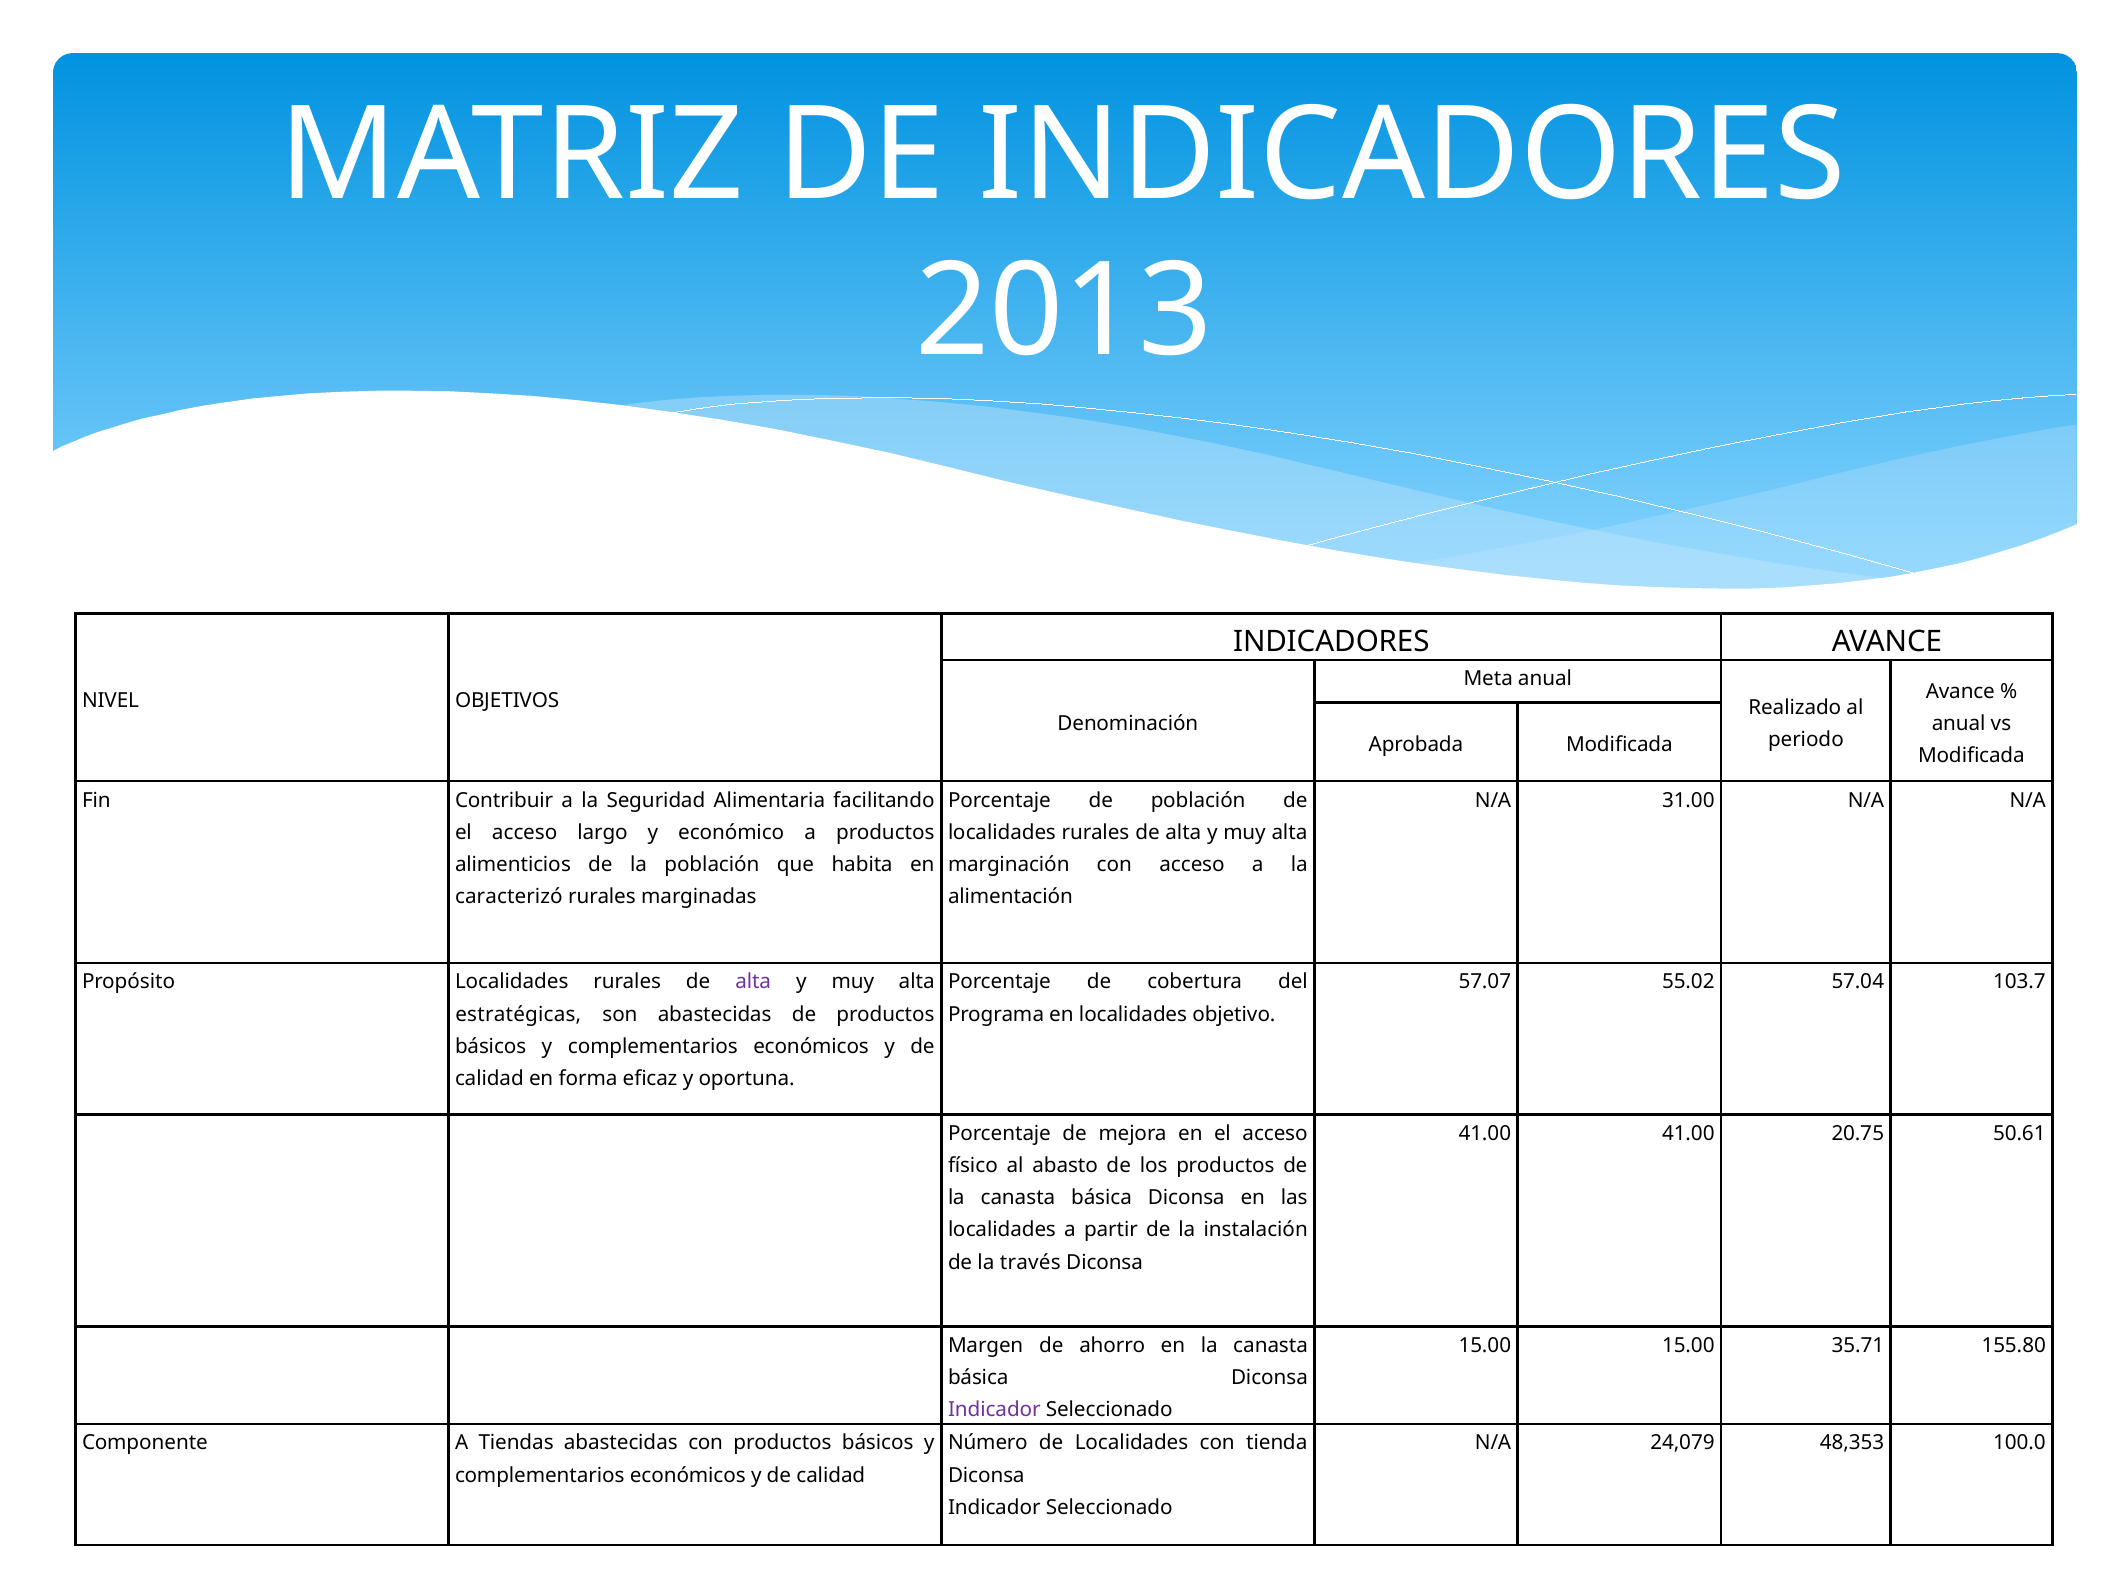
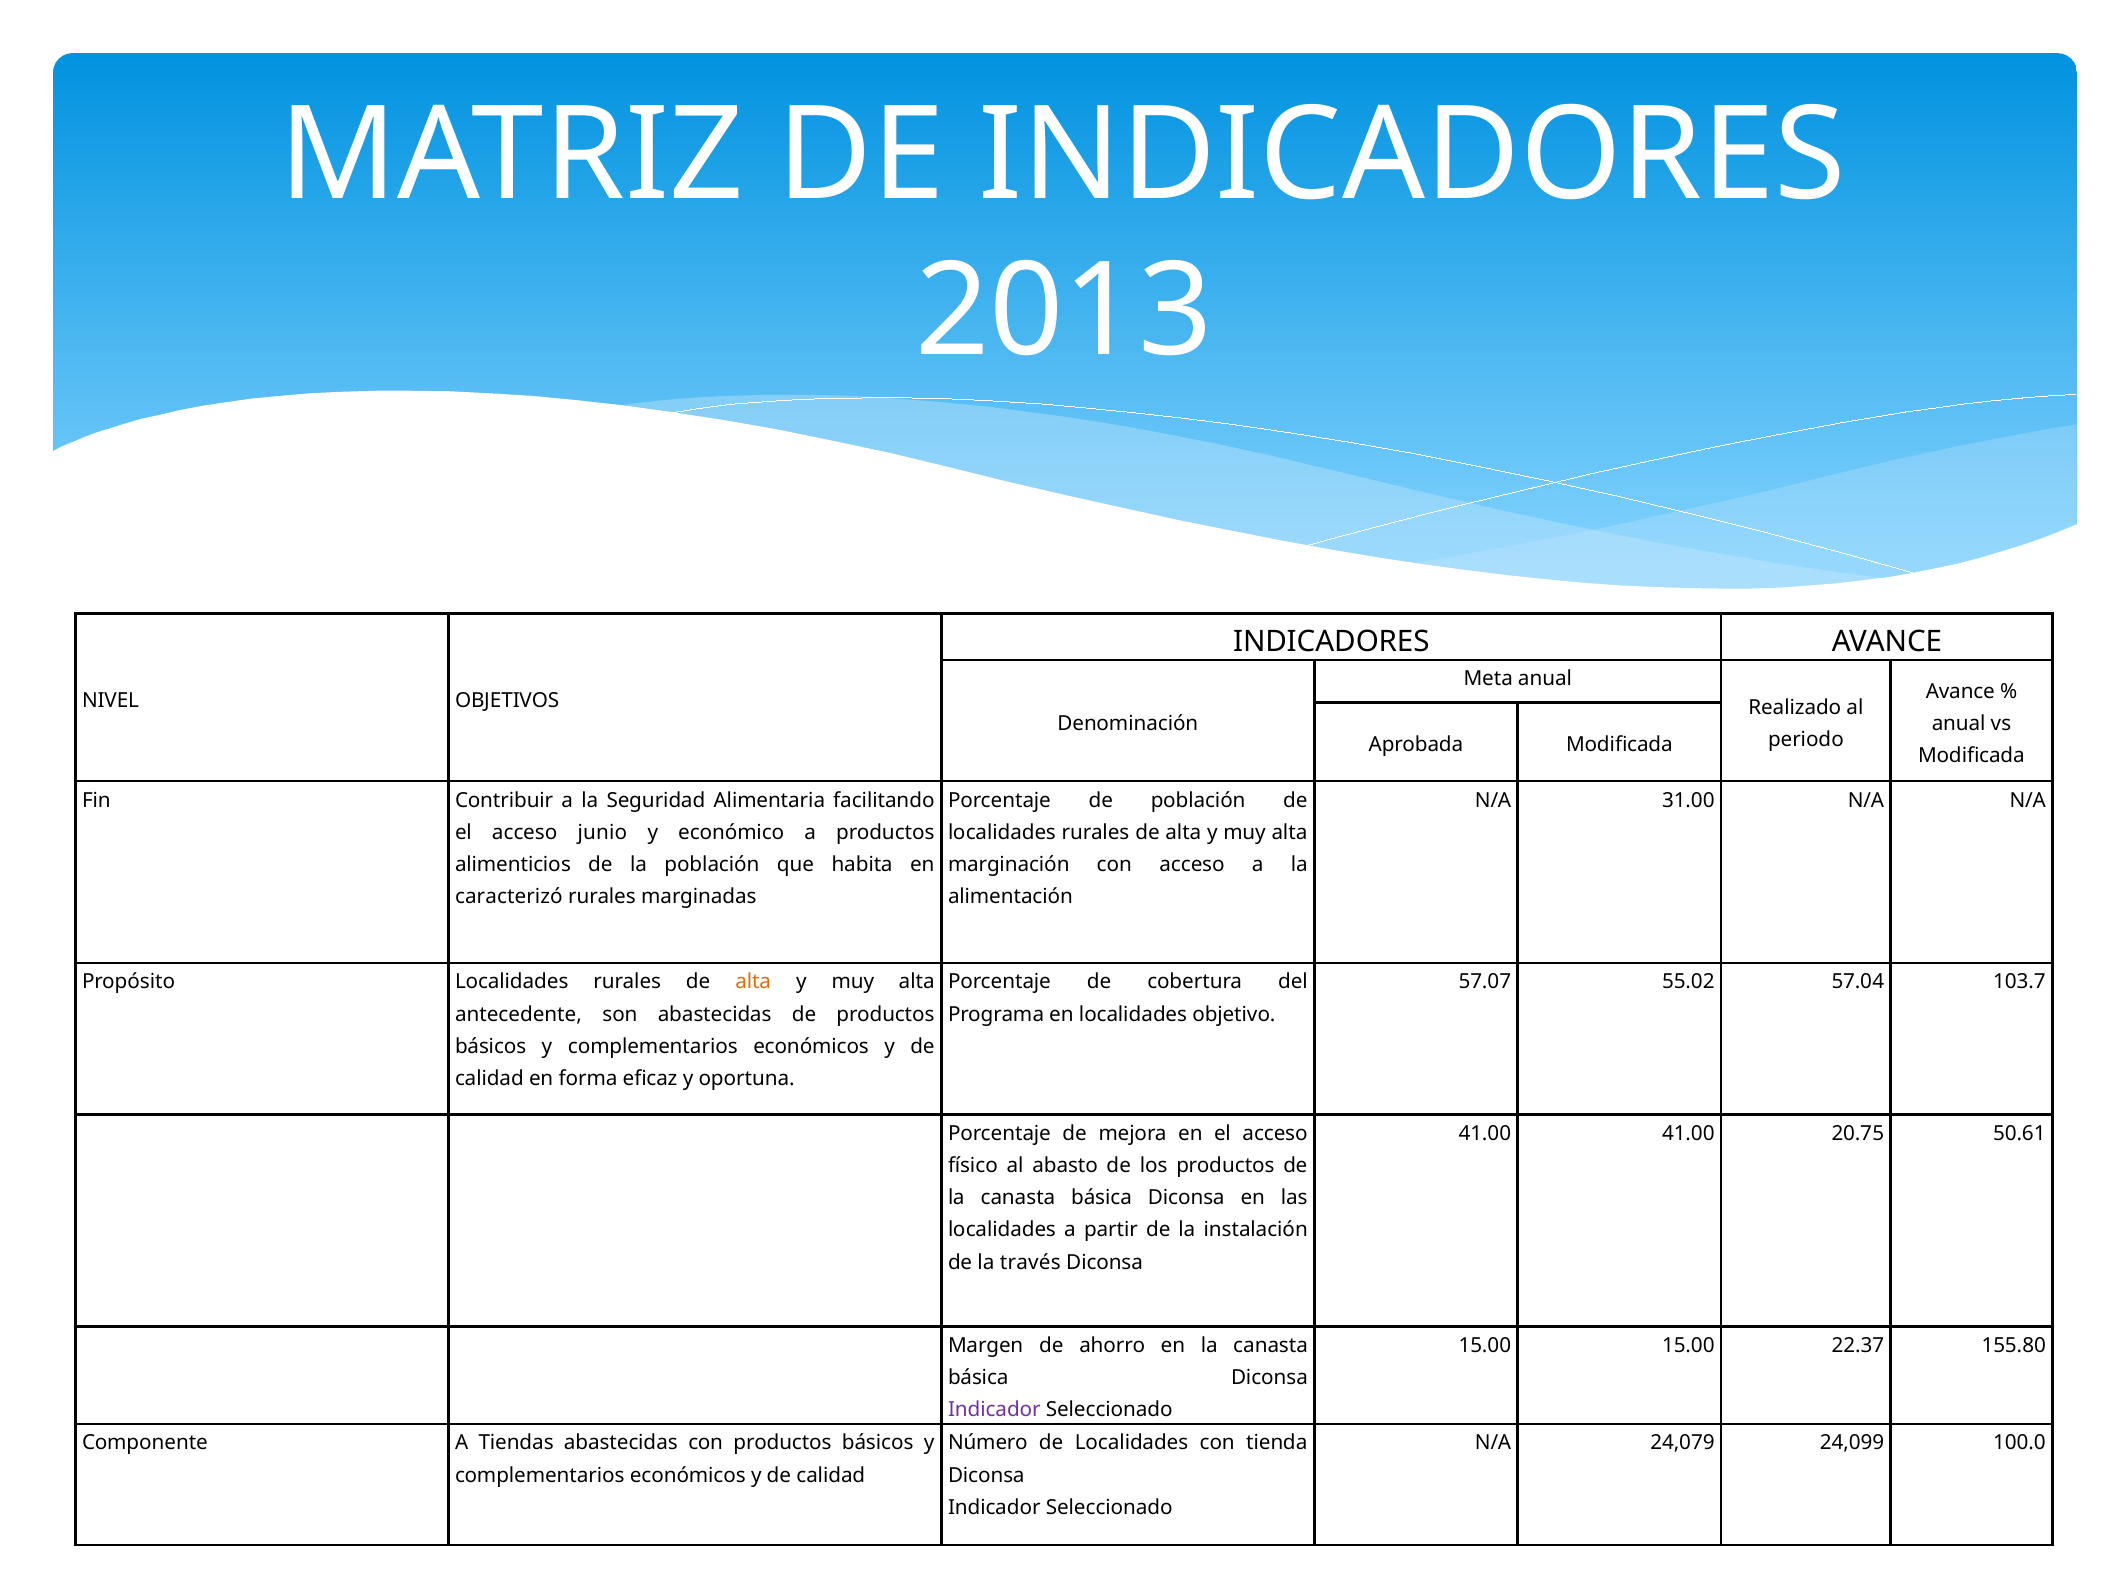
largo: largo -> junio (602, 832)
alta colour: purple -> orange (753, 982)
estratégicas: estratégicas -> antecedente (518, 1014)
35.71: 35.71 -> 22.37 (1858, 1346)
48,353: 48,353 -> 24,099 (1852, 1443)
